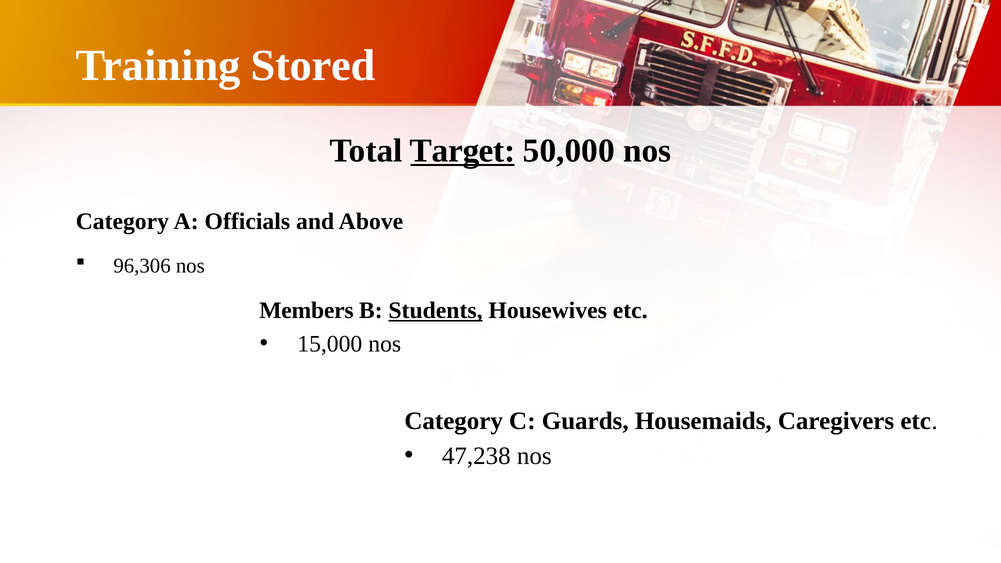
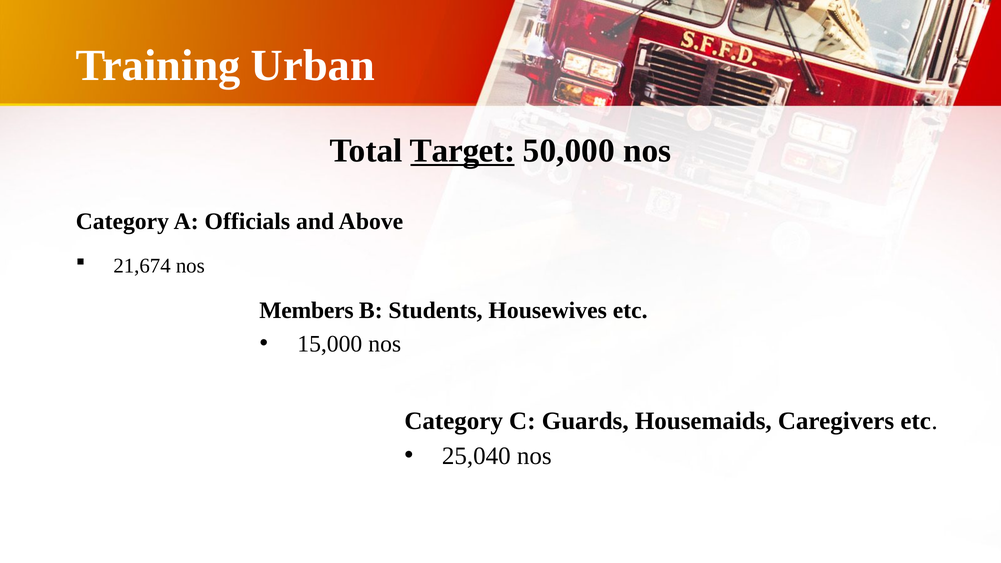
Stored: Stored -> Urban (313, 66)
96,306: 96,306 -> 21,674 (142, 266)
Students underline: present -> none (436, 311)
47,238: 47,238 -> 25,040 (476, 456)
